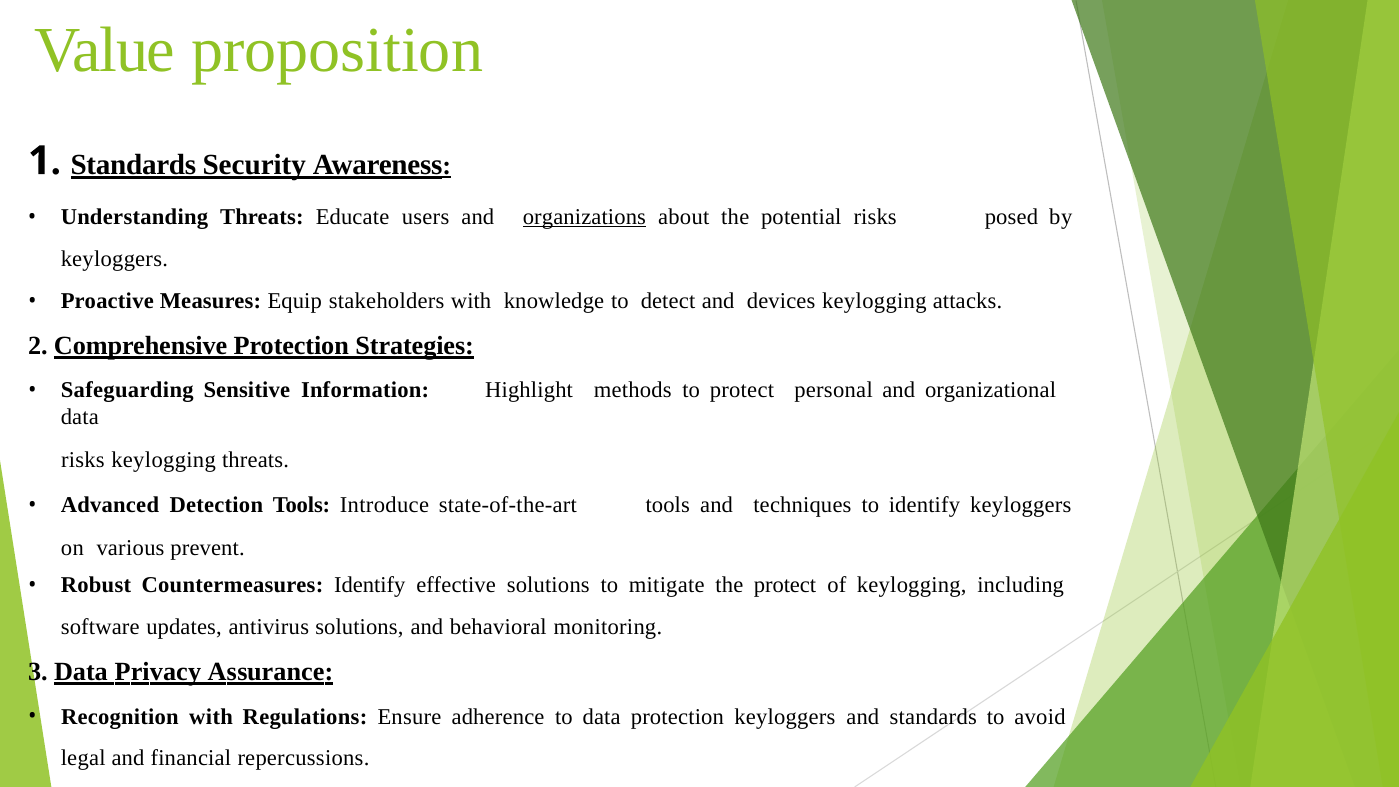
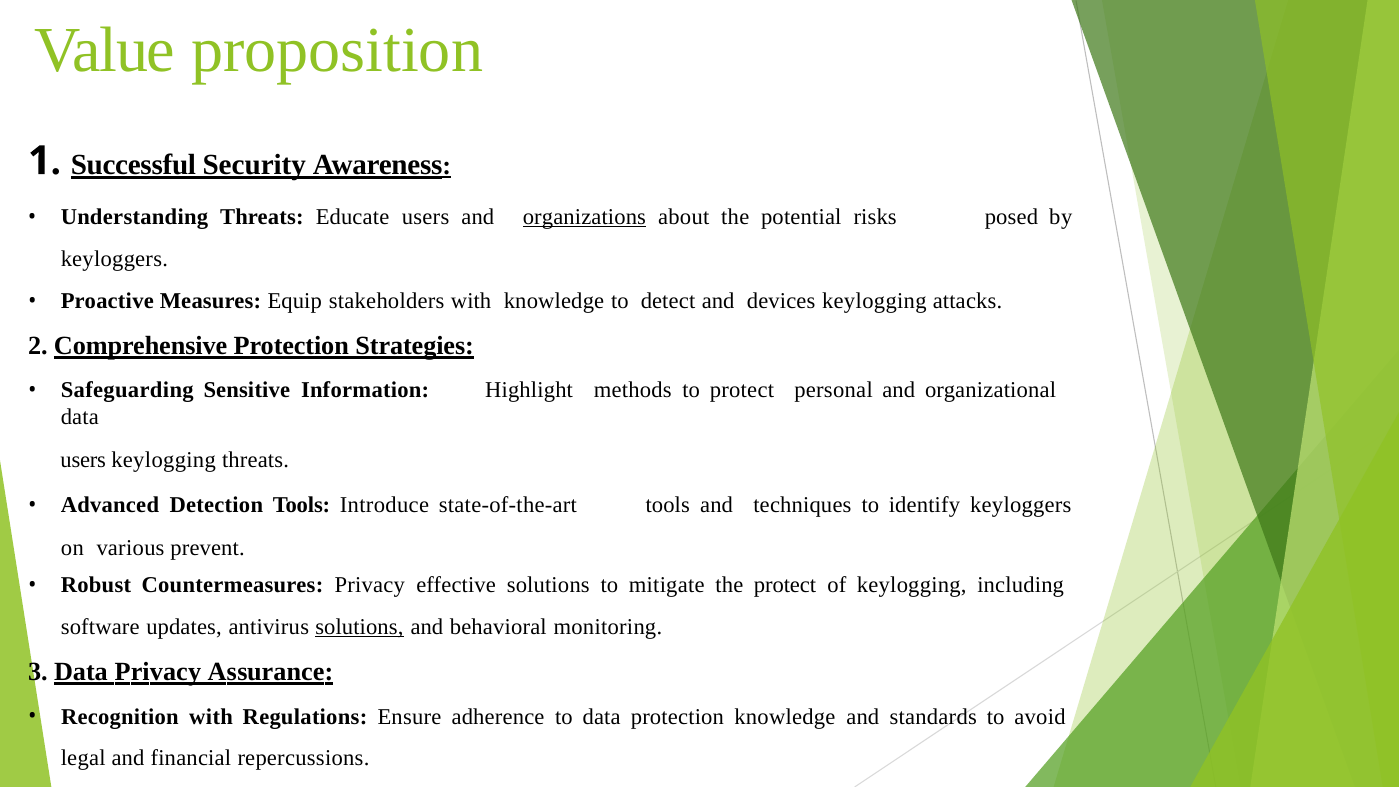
Standards: Standards -> Successful (133, 164)
risks: risks -> users (83, 460)
Countermeasures Identify: Identify -> Privacy (370, 585)
solutions underline: none -> present (359, 627)
protection keyloggers: keyloggers -> knowledge (785, 717)
